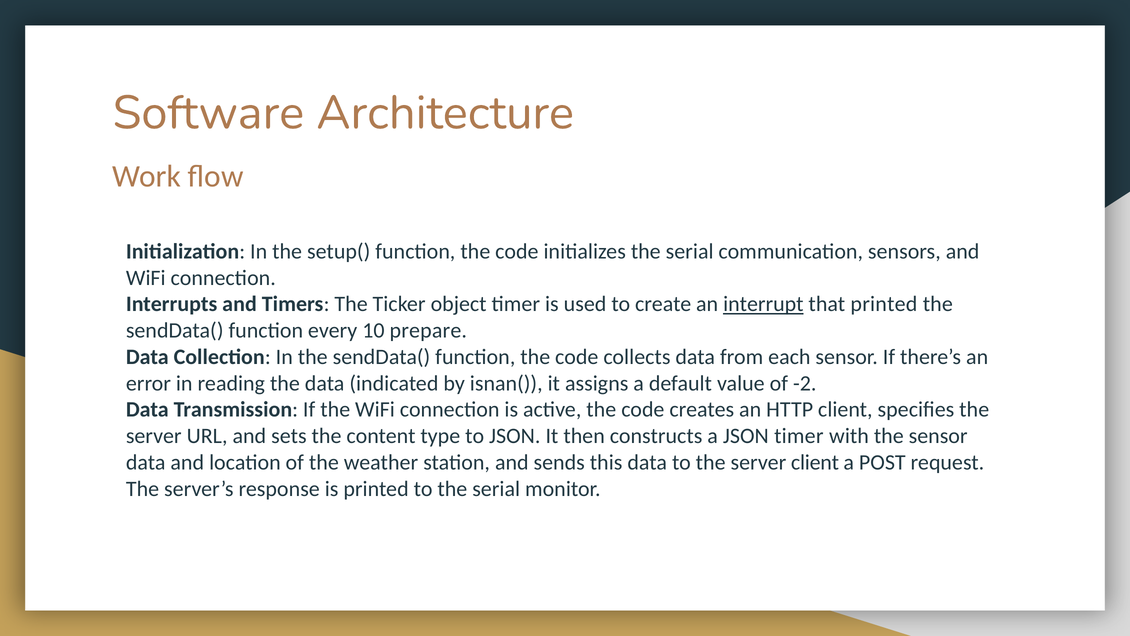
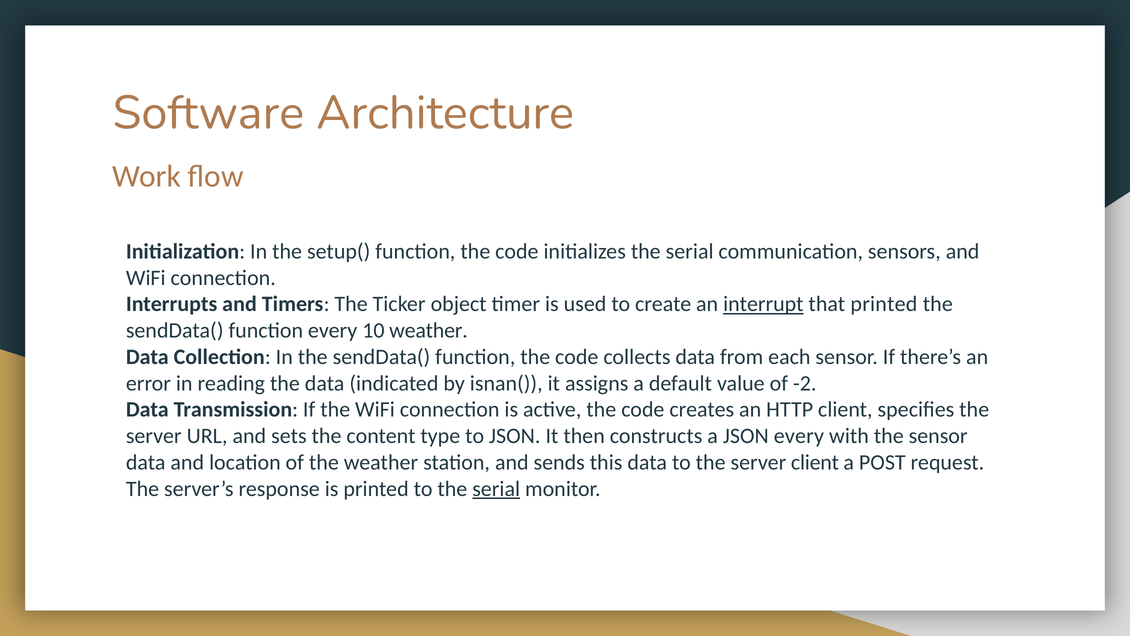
10 prepare: prepare -> weather (429, 330)
JSON timer: timer -> every (799, 436)
serial underline: none -> present (496, 489)
